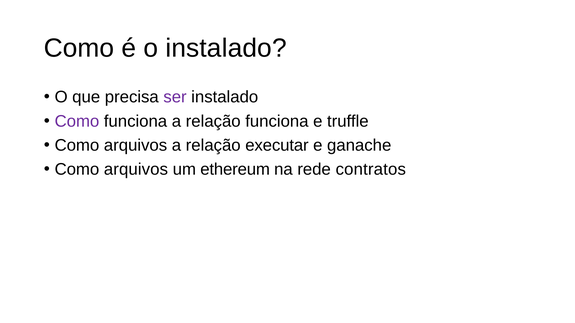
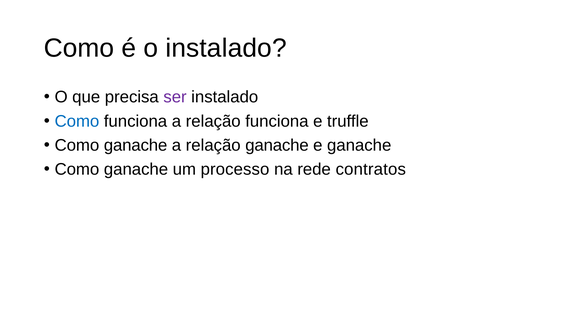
Como colour: purple -> blue (77, 121)
arquivos: arquivos -> ganache (136, 145)
relação executar: executar -> ganache (277, 145)
arquivos: arquivos -> ganache (136, 170)
ethereum: ethereum -> processo (235, 170)
